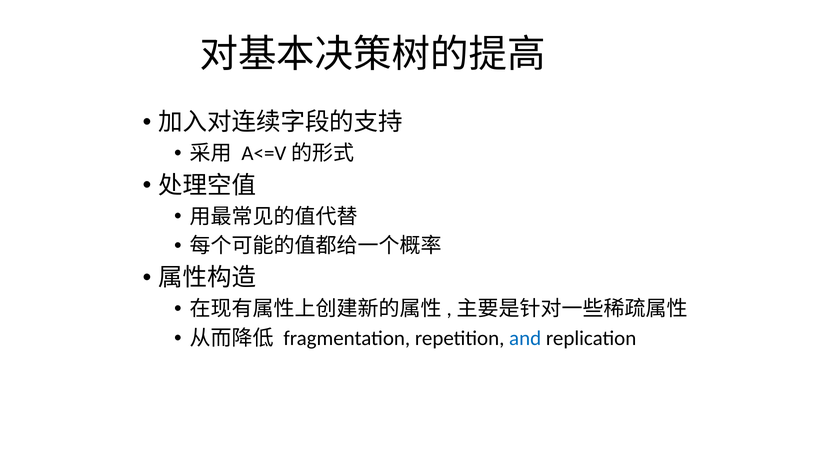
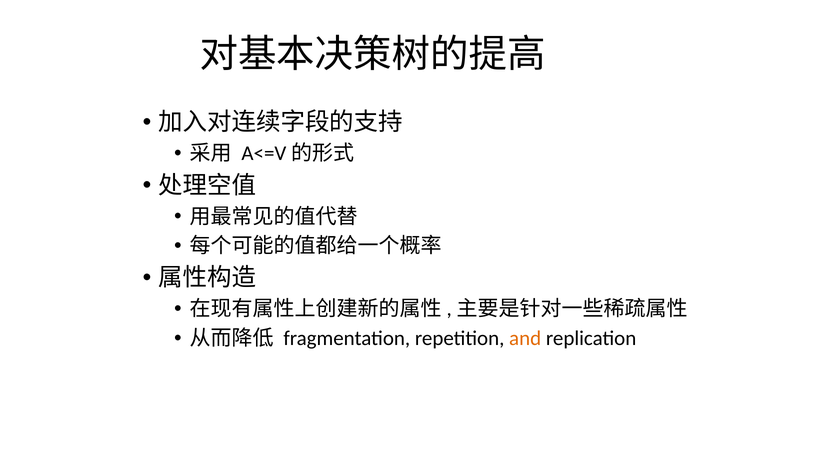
and colour: blue -> orange (525, 338)
